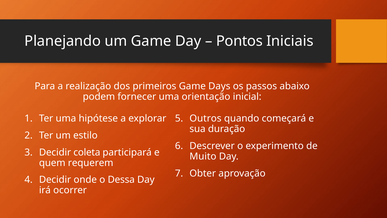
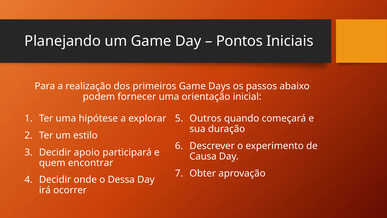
coleta: coleta -> apoio (87, 152)
Muito: Muito -> Causa (203, 156)
requerem: requerem -> encontrar (91, 163)
